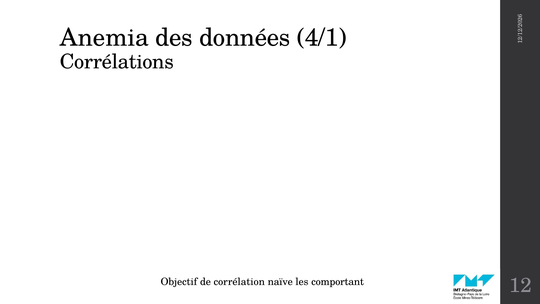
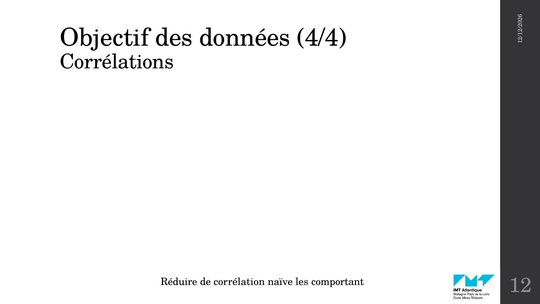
Anemia: Anemia -> Objectif (104, 37)
4/1: 4/1 -> 4/4 (322, 37)
Objectif: Objectif -> Réduire (179, 282)
